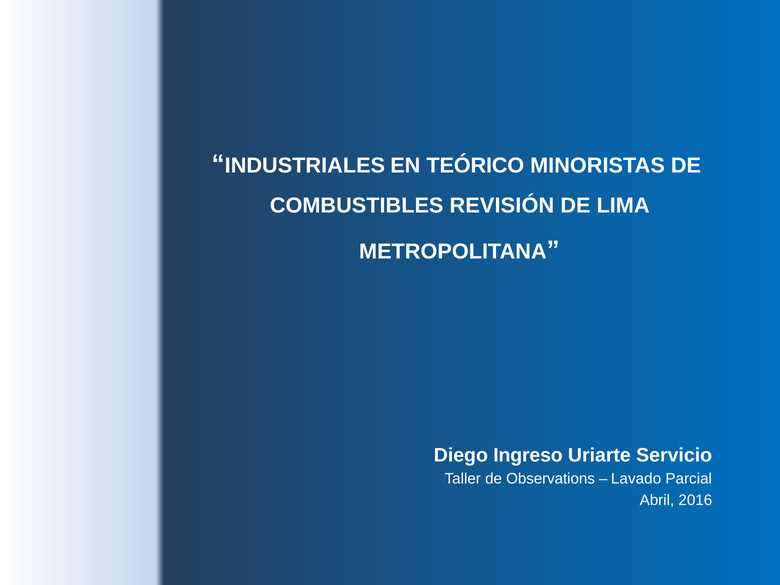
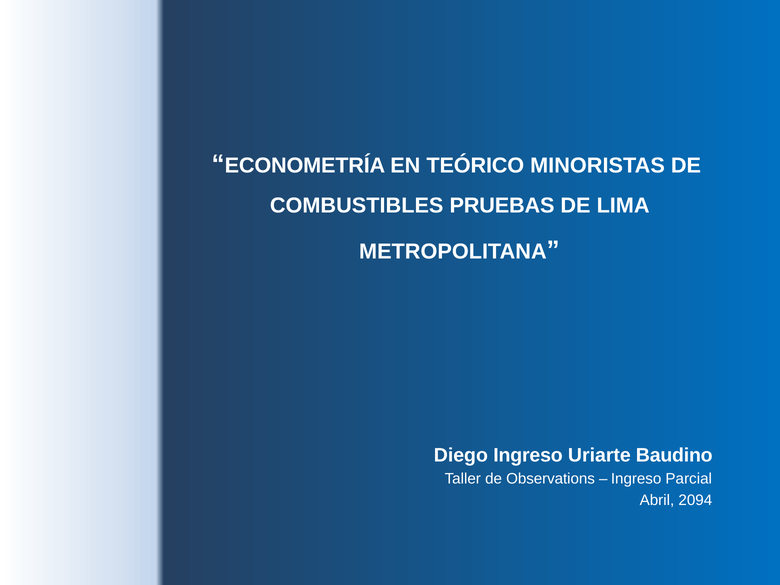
INDUSTRIALES: INDUSTRIALES -> ECONOMETRÍA (305, 166)
REVISIÓN: REVISIÓN -> PRUEBAS (502, 206)
Servicio: Servicio -> Baudino (674, 455)
Lavado: Lavado -> Ingreso (636, 479)
2016: 2016 -> 2094 (695, 500)
